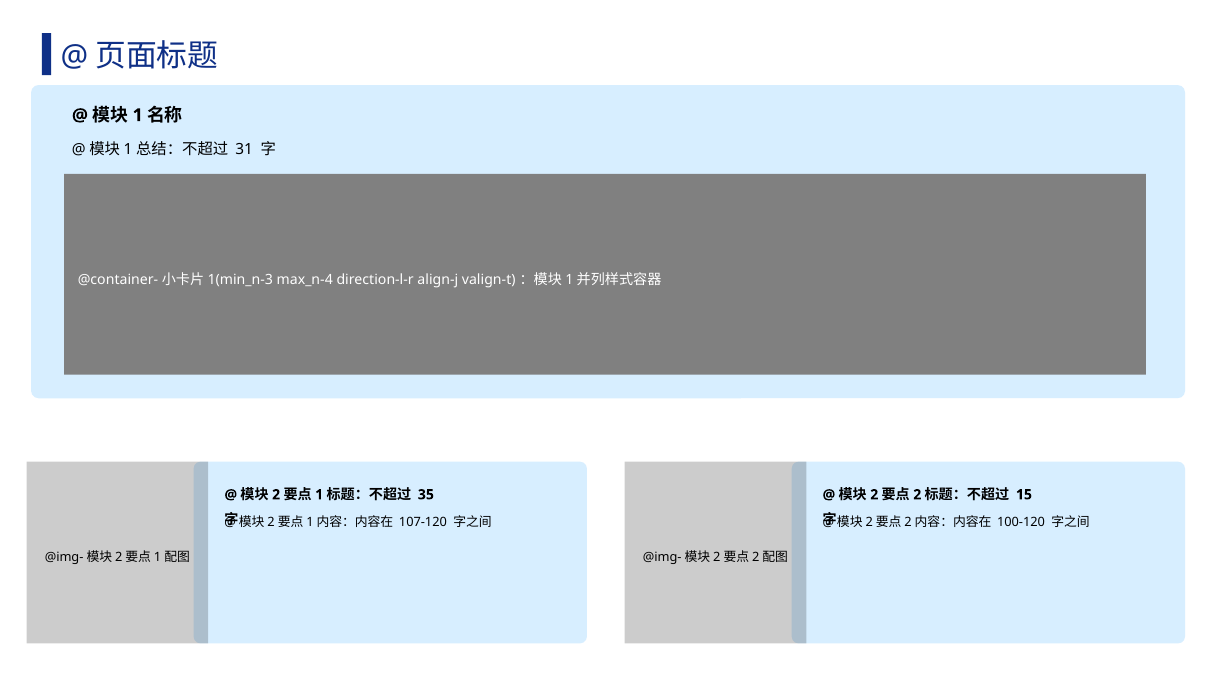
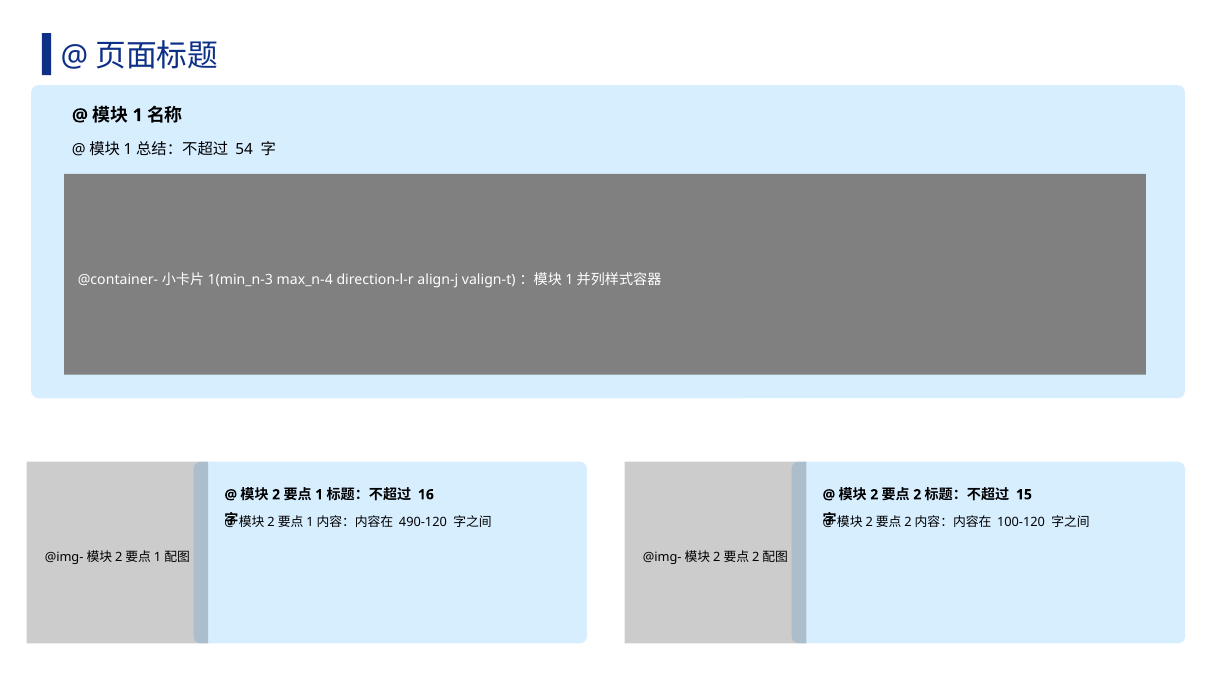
31: 31 -> 54 (244, 149)
35: 35 -> 16 (426, 495)
107-120: 107-120 -> 490-120 (423, 522)
